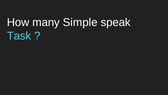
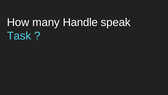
Simple: Simple -> Handle (80, 22)
